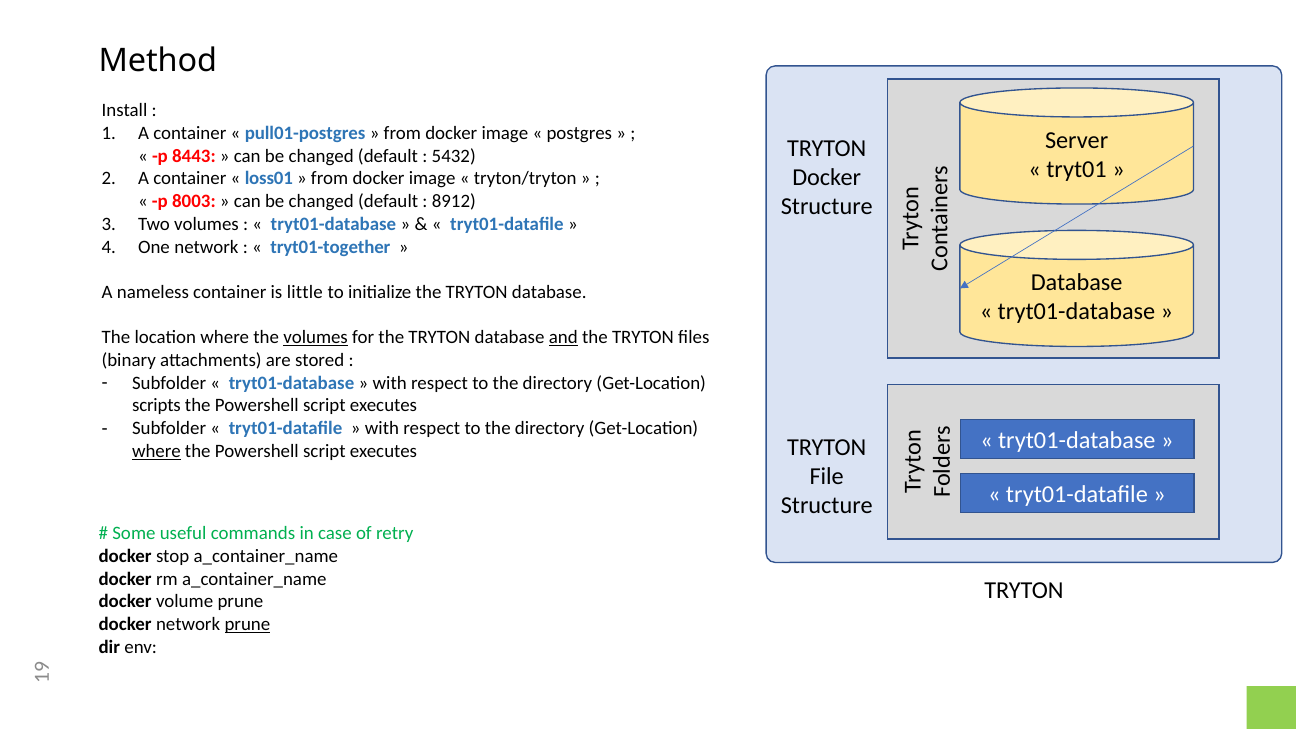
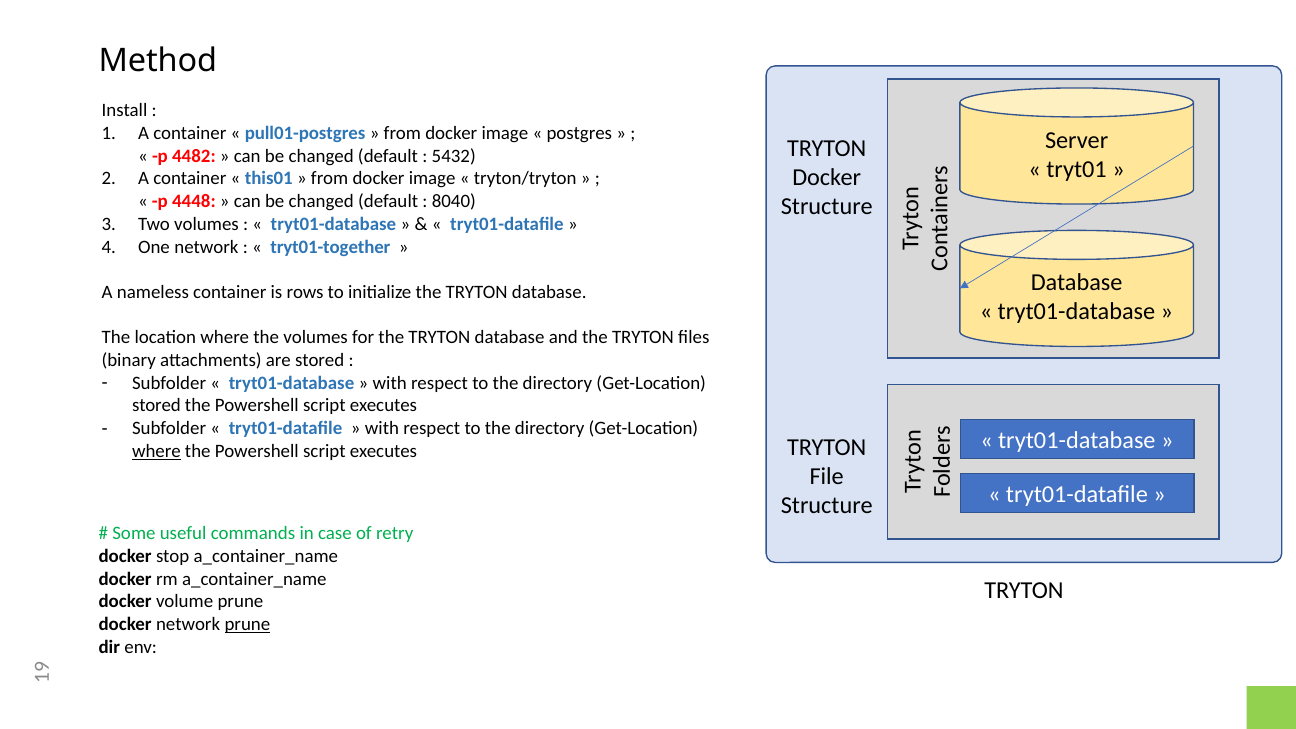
8443: 8443 -> 4482 (194, 156)
loss01: loss01 -> this01 (269, 179)
8003: 8003 -> 4448 (194, 201)
8912: 8912 -> 8040 (454, 201)
little: little -> rows (305, 292)
volumes underline: present -> none (316, 338)
and underline: present -> none (563, 338)
scripts: scripts -> stored (156, 406)
